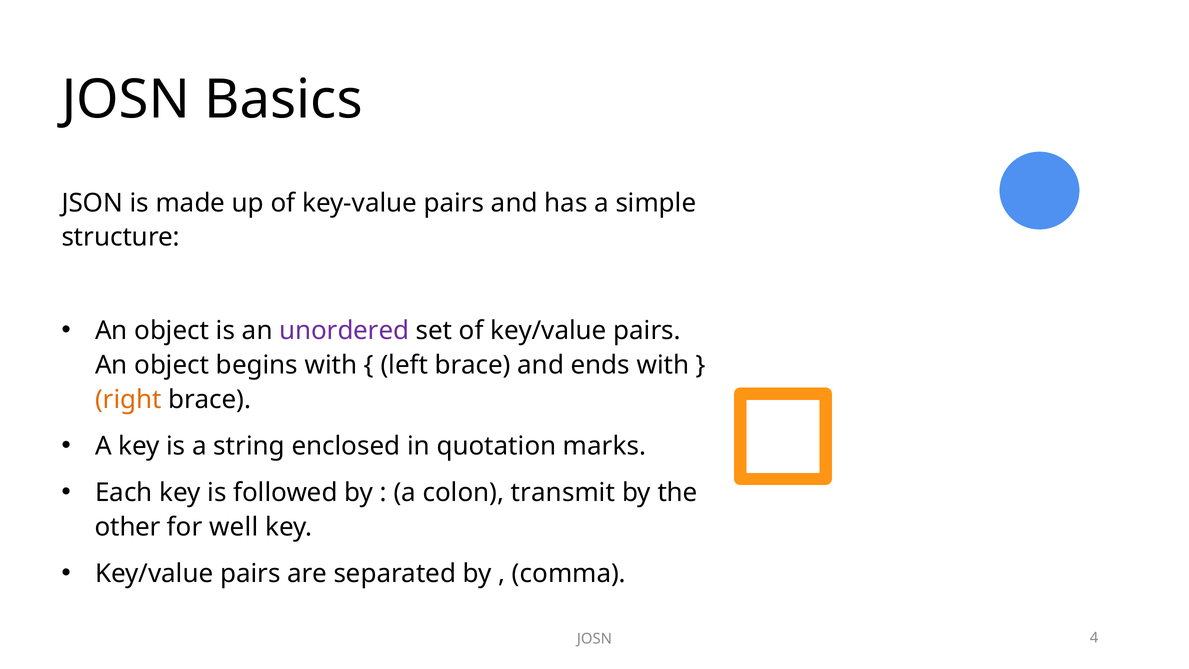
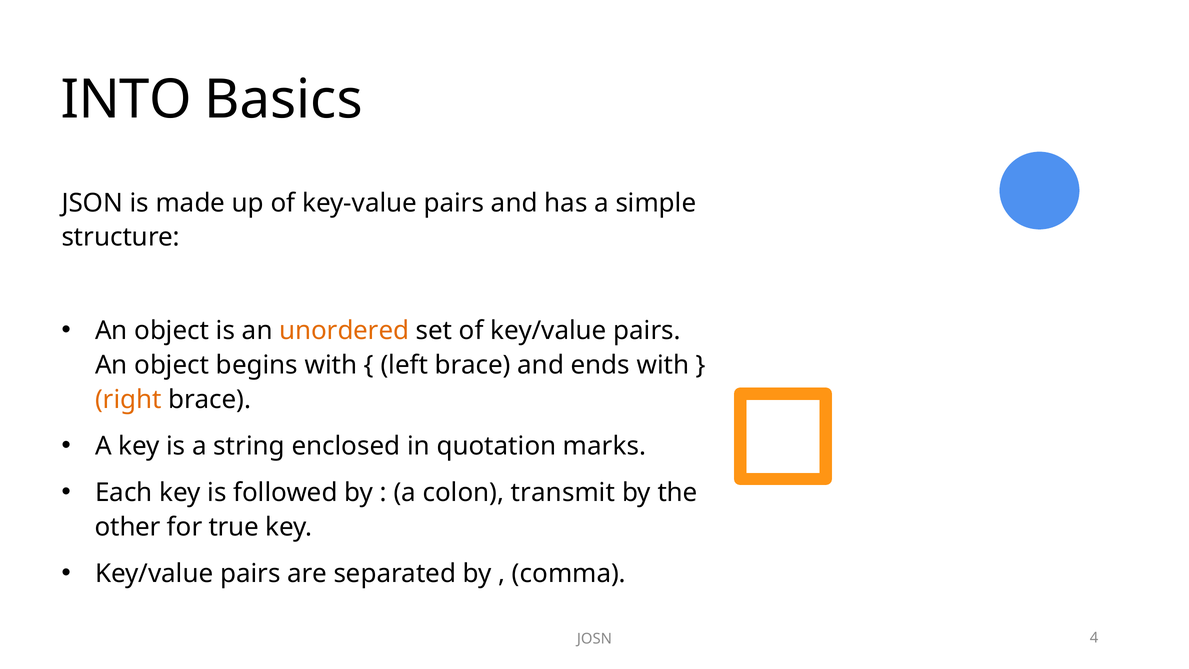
JOSN: JOSN -> INTO (126, 100)
unordered colour: purple -> orange (344, 331)
well: well -> true (234, 527)
